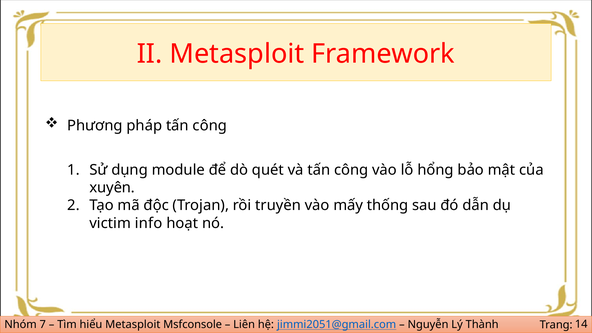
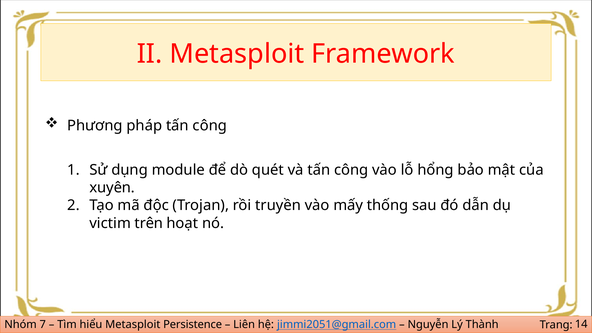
info: info -> trên (149, 223)
Msfconsole: Msfconsole -> Persistence (193, 324)
